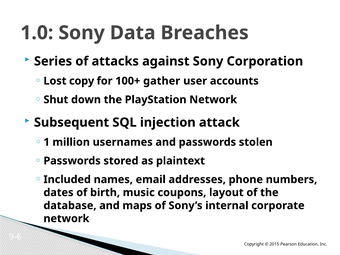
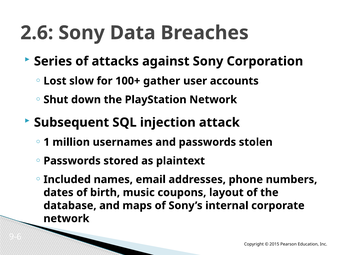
1.0: 1.0 -> 2.6 (37, 33)
copy: copy -> slow (82, 81)
